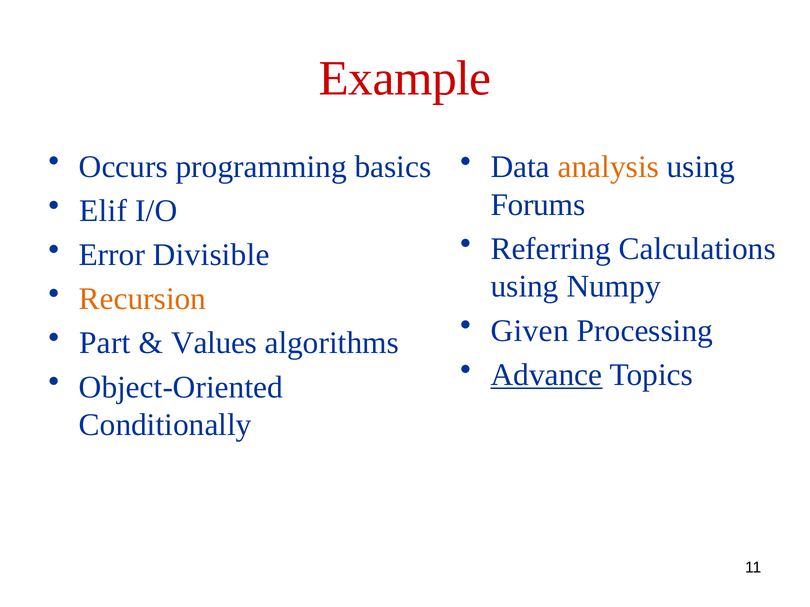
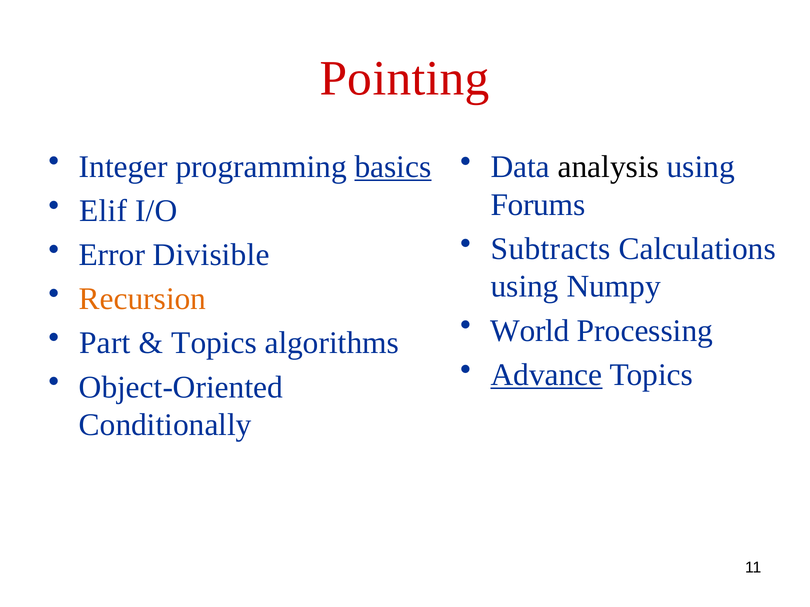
Example: Example -> Pointing (405, 78)
Occurs: Occurs -> Integer (123, 167)
basics underline: none -> present (393, 167)
analysis colour: orange -> black (608, 167)
Referring: Referring -> Subtracts (551, 249)
Given: Given -> World (530, 331)
Values: Values -> Topics (214, 343)
